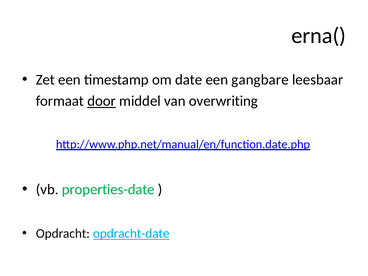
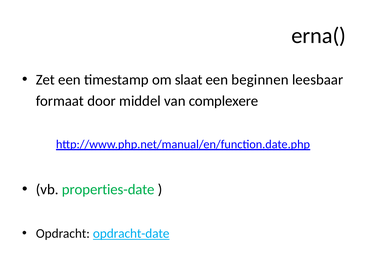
date: date -> slaat (189, 80)
gangbare: gangbare -> beginnen (260, 80)
door underline: present -> none (102, 101)
overwriting: overwriting -> complexere (223, 101)
